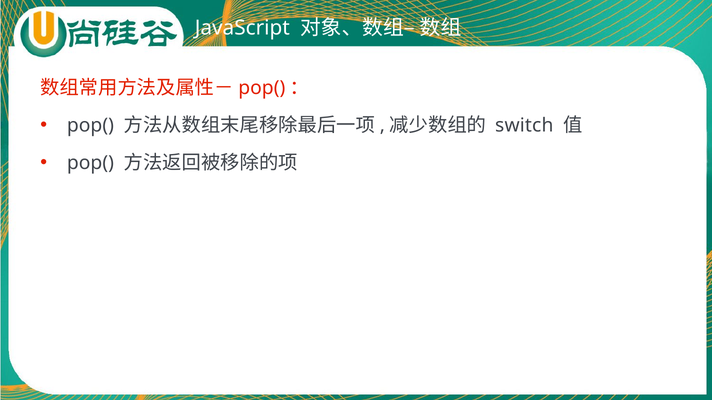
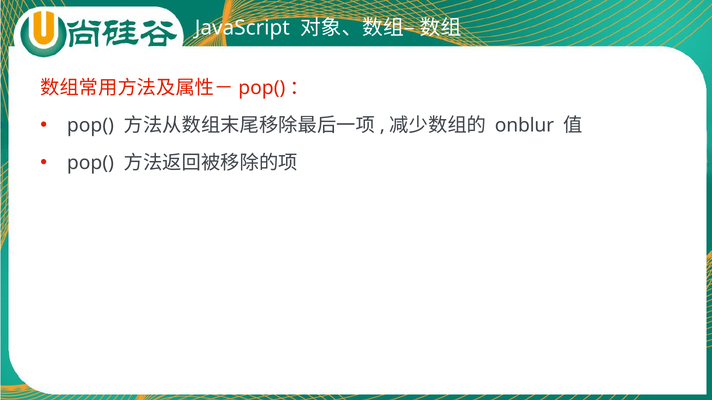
switch: switch -> onblur (524, 125)
